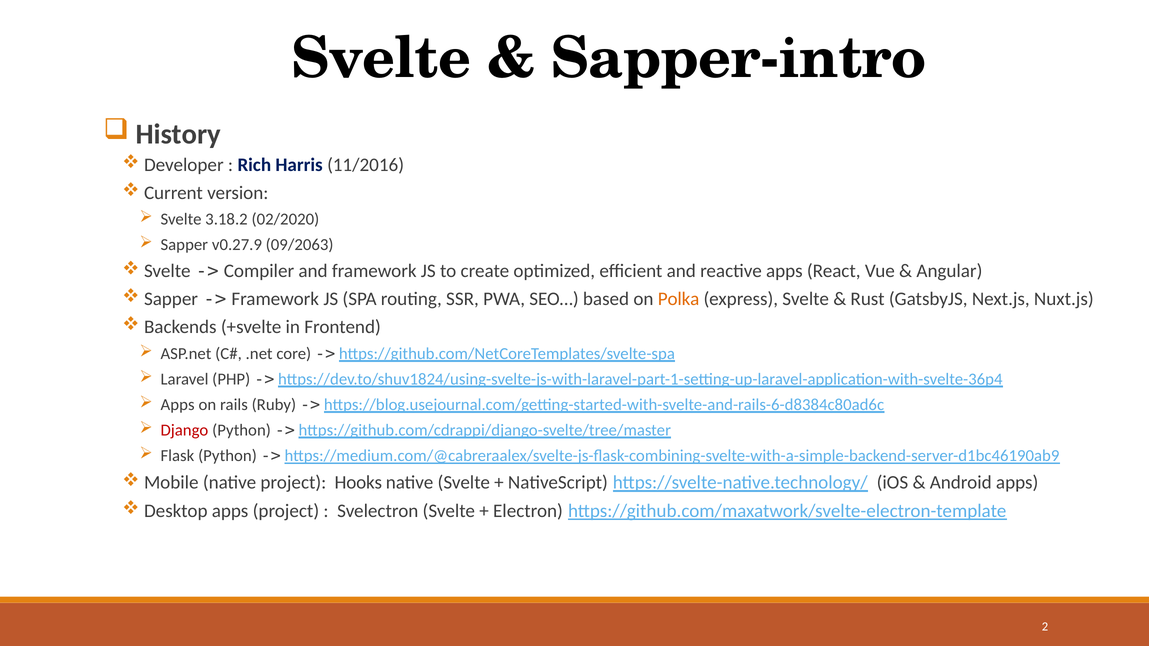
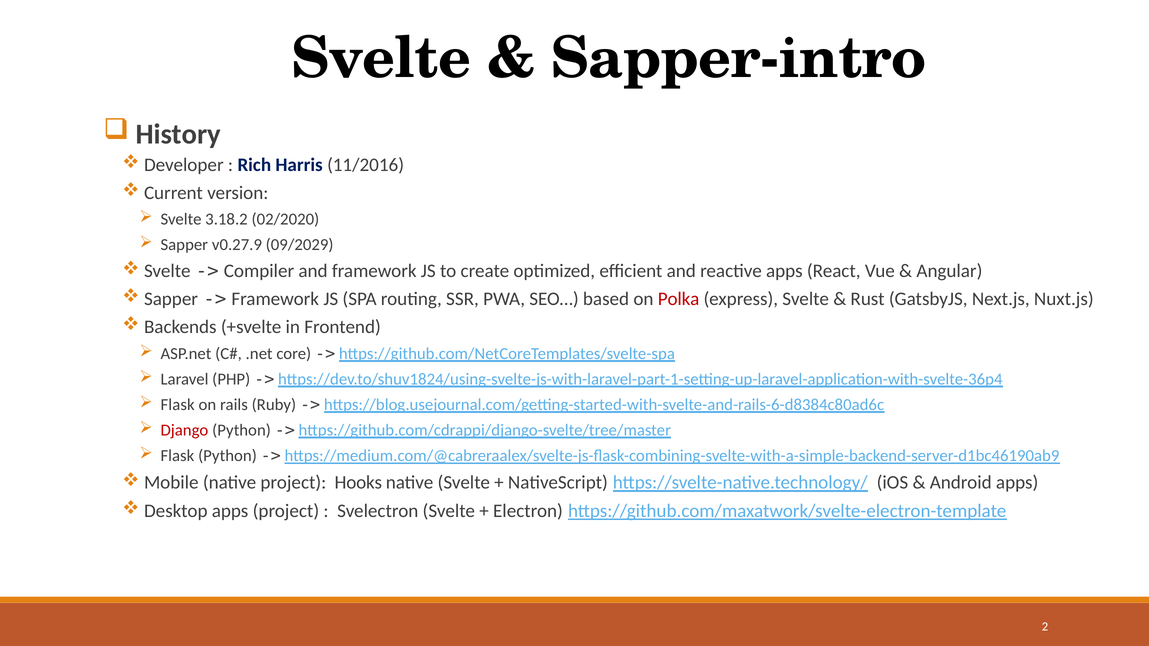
09/2063: 09/2063 -> 09/2029 (300, 245)
Polka colour: orange -> red (679, 299)
Apps: Apps -> Flask (178, 405)
